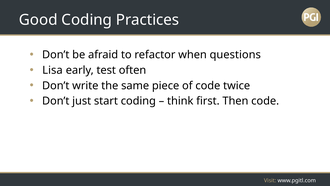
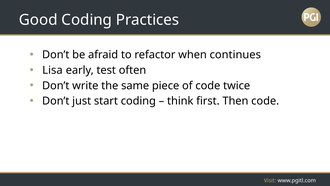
questions: questions -> continues (235, 55)
